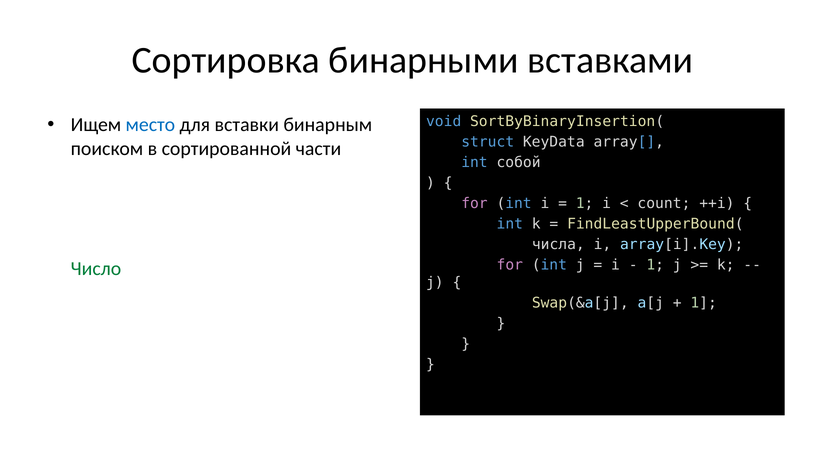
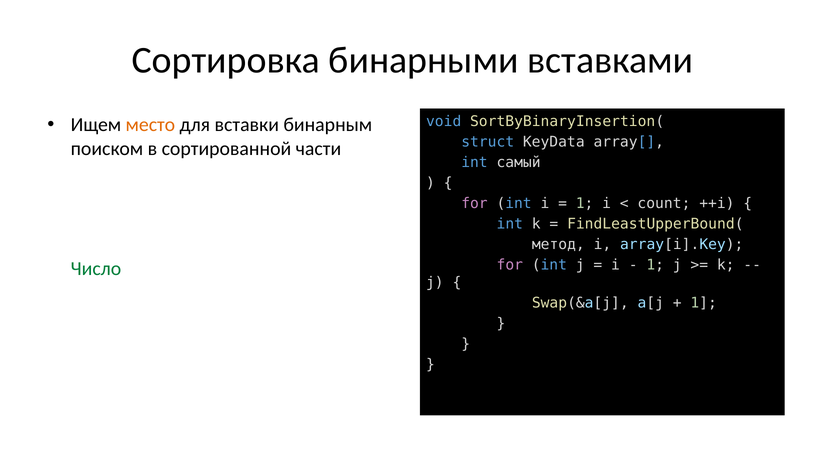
место colour: blue -> orange (150, 125)
собой: собой -> самый (519, 162)
числа: числа -> метод (558, 244)
